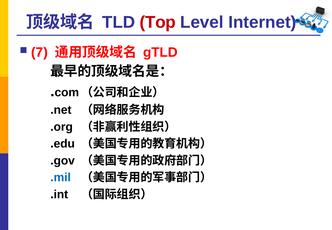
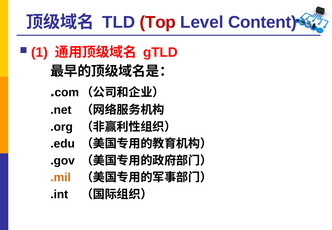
Internet: Internet -> Content (262, 22)
7: 7 -> 1 (40, 52)
.mil colour: blue -> orange (61, 177)
